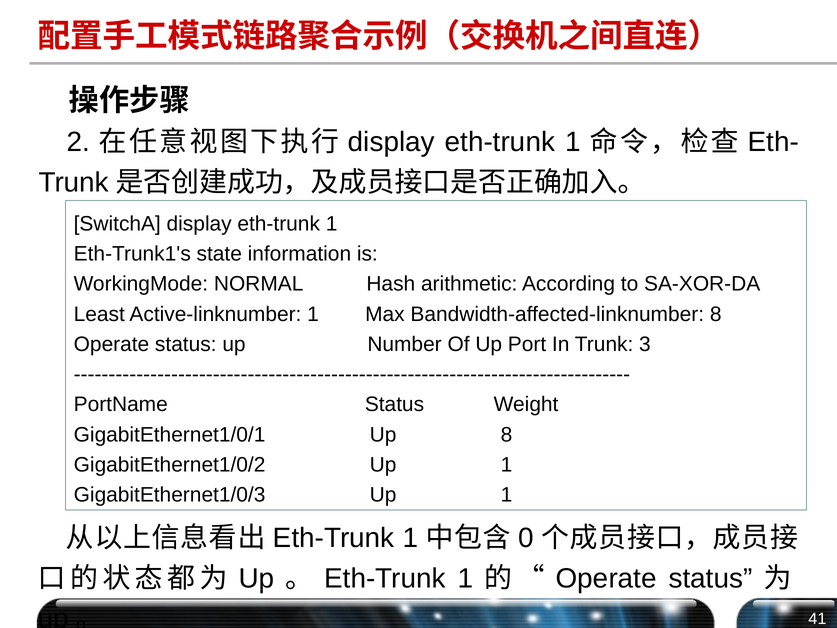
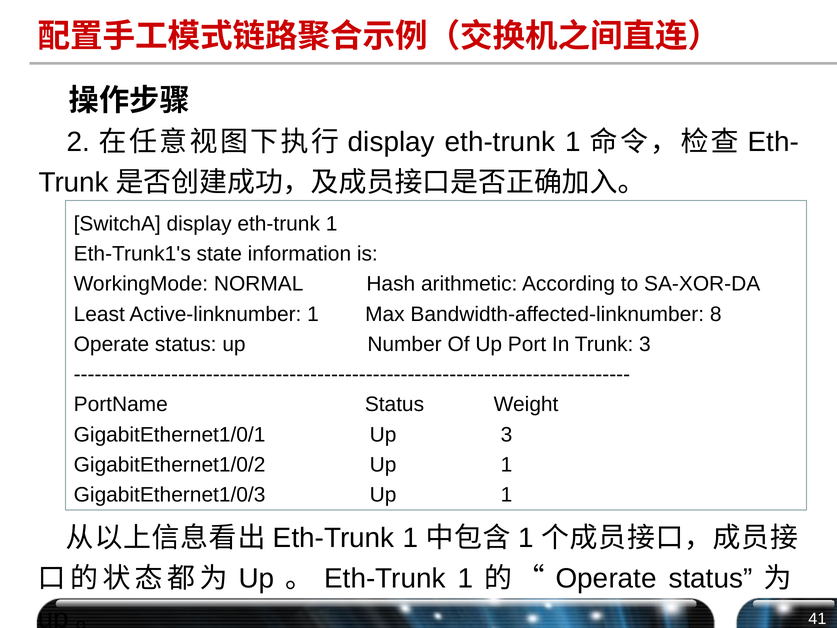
Up 8: 8 -> 3 (506, 435)
0: 0 -> 1 (526, 538)
